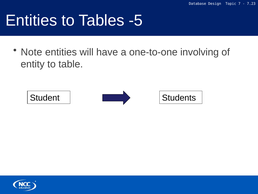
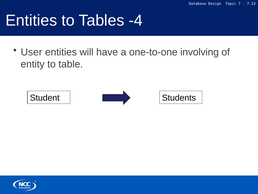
-5: -5 -> -4 (136, 20)
Note: Note -> User (31, 52)
